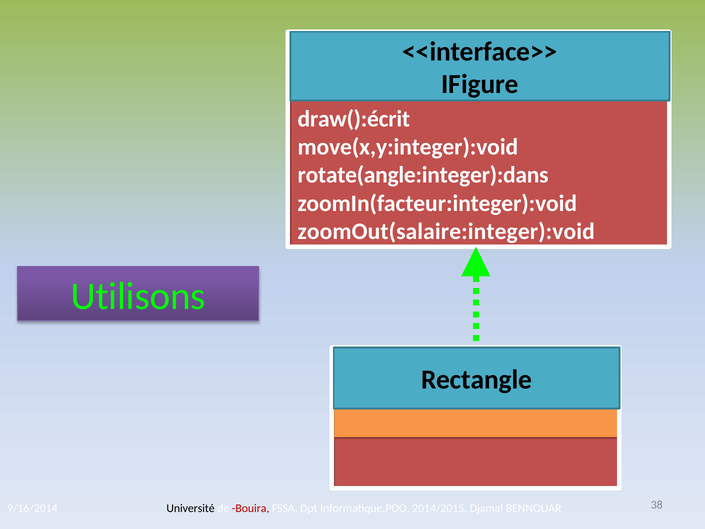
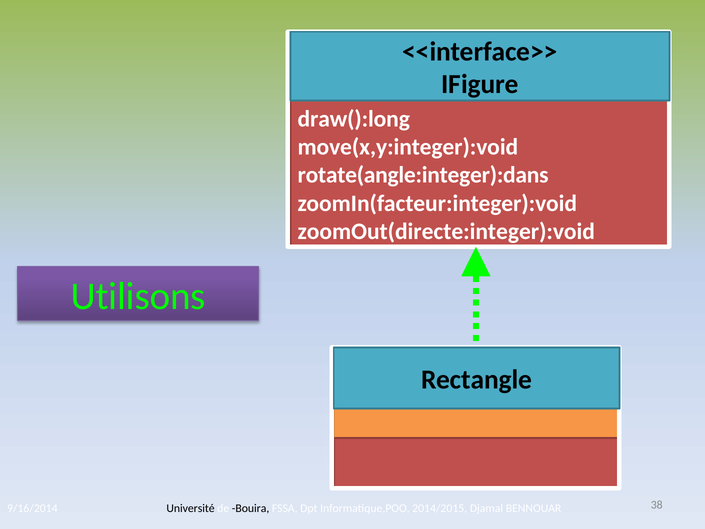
draw():écrit: draw():écrit -> draw():long (354, 119)
zoomOut(salaire:integer):void: zoomOut(salaire:integer):void -> zoomOut(directe:integer):void (446, 232)
Bouira colour: red -> black (251, 508)
